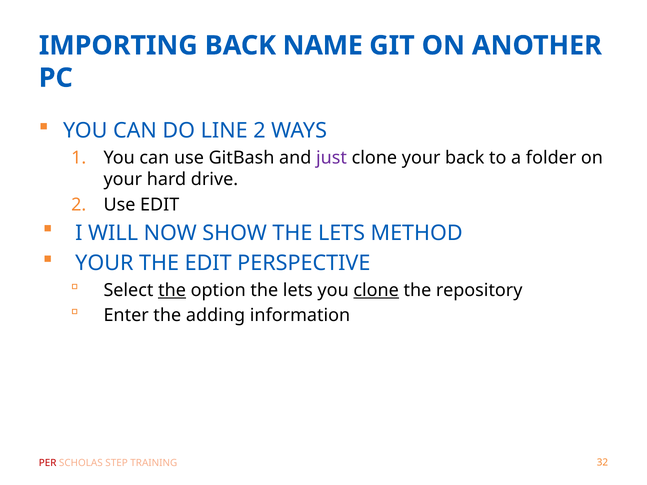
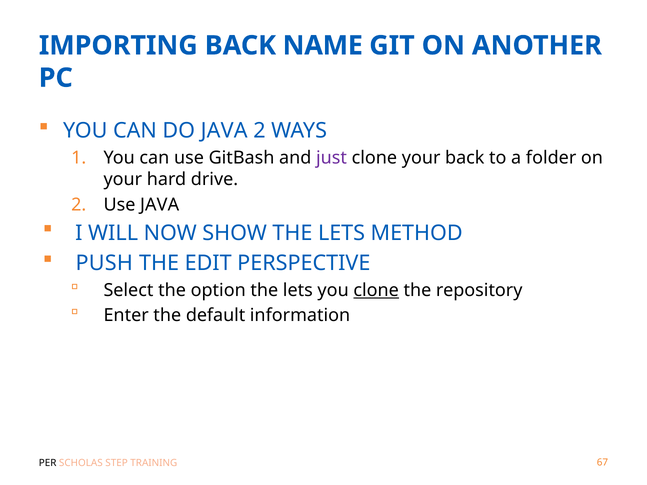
DO LINE: LINE -> JAVA (224, 131)
Use EDIT: EDIT -> JAVA (160, 205)
YOUR: YOUR -> PUSH (104, 263)
the underline: present -> none (172, 290)
adding: adding -> default (216, 315)
PER colour: red -> black (48, 463)
32: 32 -> 67 (602, 463)
